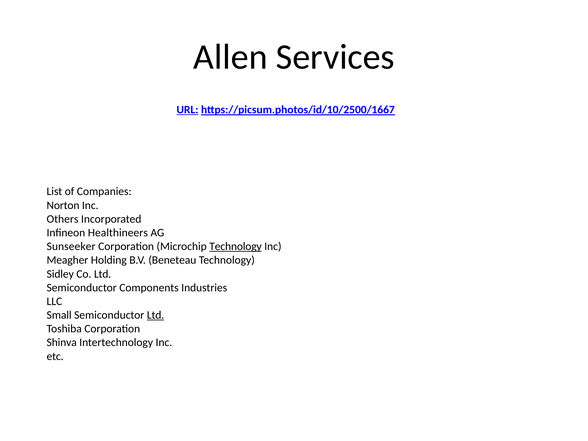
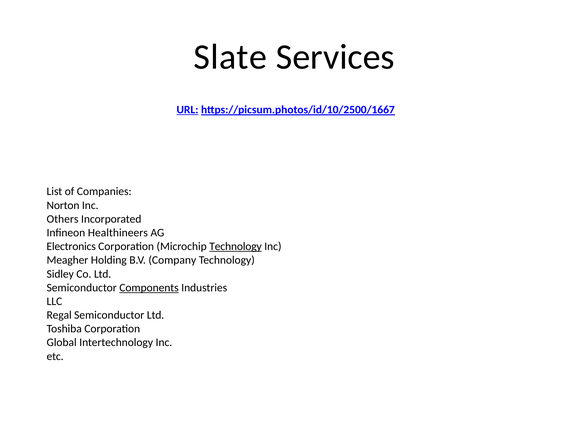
Allen: Allen -> Slate (230, 57)
Sunseeker: Sunseeker -> Electronics (71, 246)
Beneteau: Beneteau -> Company (172, 260)
Components underline: none -> present (149, 288)
Small: Small -> Regal (59, 315)
Ltd underline: present -> none (156, 315)
Shinva: Shinva -> Global (62, 343)
